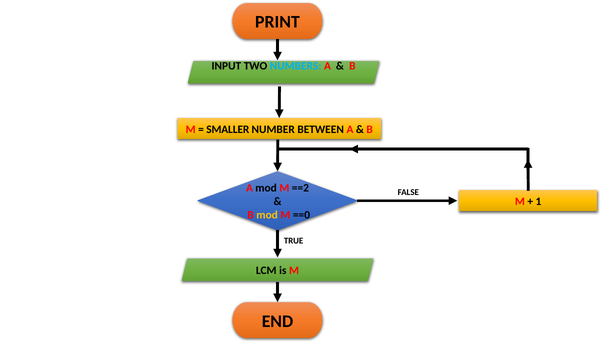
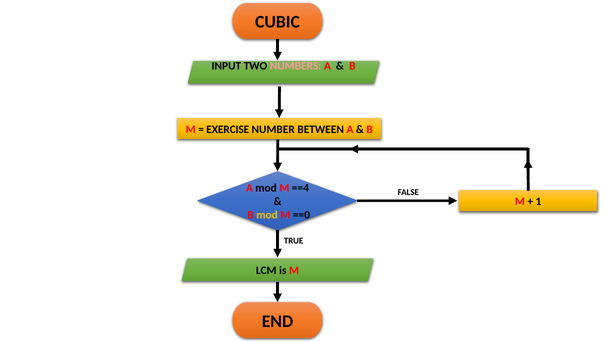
PRINT: PRINT -> CUBIC (277, 22)
NUMBERS colour: light blue -> pink (296, 66)
SMALLER: SMALLER -> EXERCISE (228, 129)
==2: ==2 -> ==4 (300, 188)
